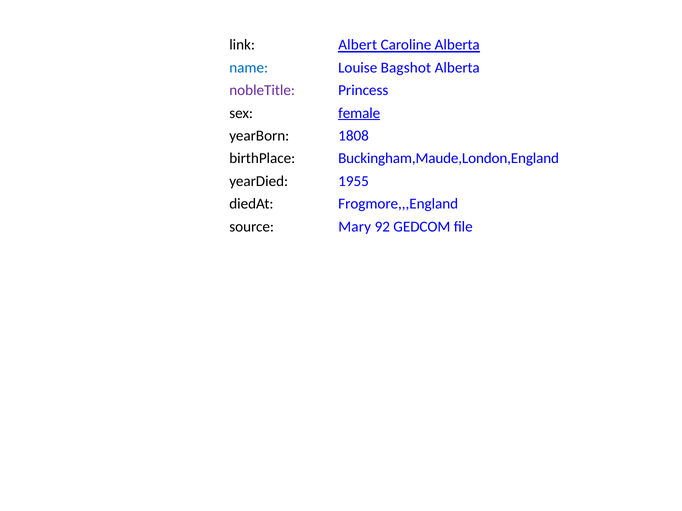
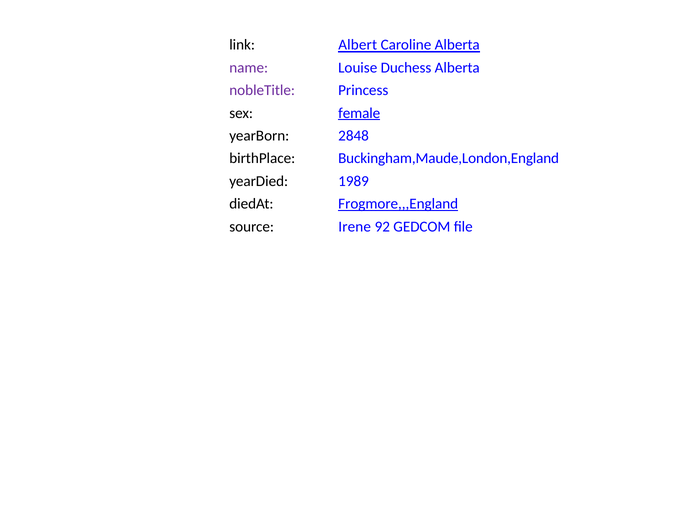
name colour: blue -> purple (249, 68)
Bagshot: Bagshot -> Duchess (406, 68)
1808: 1808 -> 2848 (354, 136)
1955: 1955 -> 1989 (354, 181)
Frogmore,,,England underline: none -> present (398, 204)
Mary: Mary -> Irene (355, 227)
